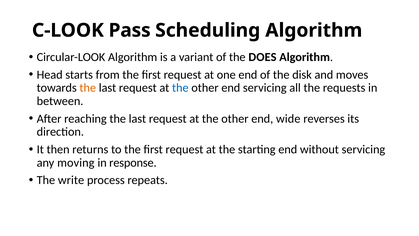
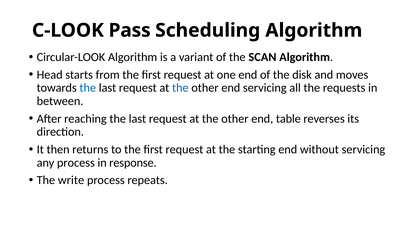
DOES: DOES -> SCAN (262, 57)
the colour: orange -> blue (88, 88)
wide: wide -> table (288, 119)
any moving: moving -> process (76, 162)
